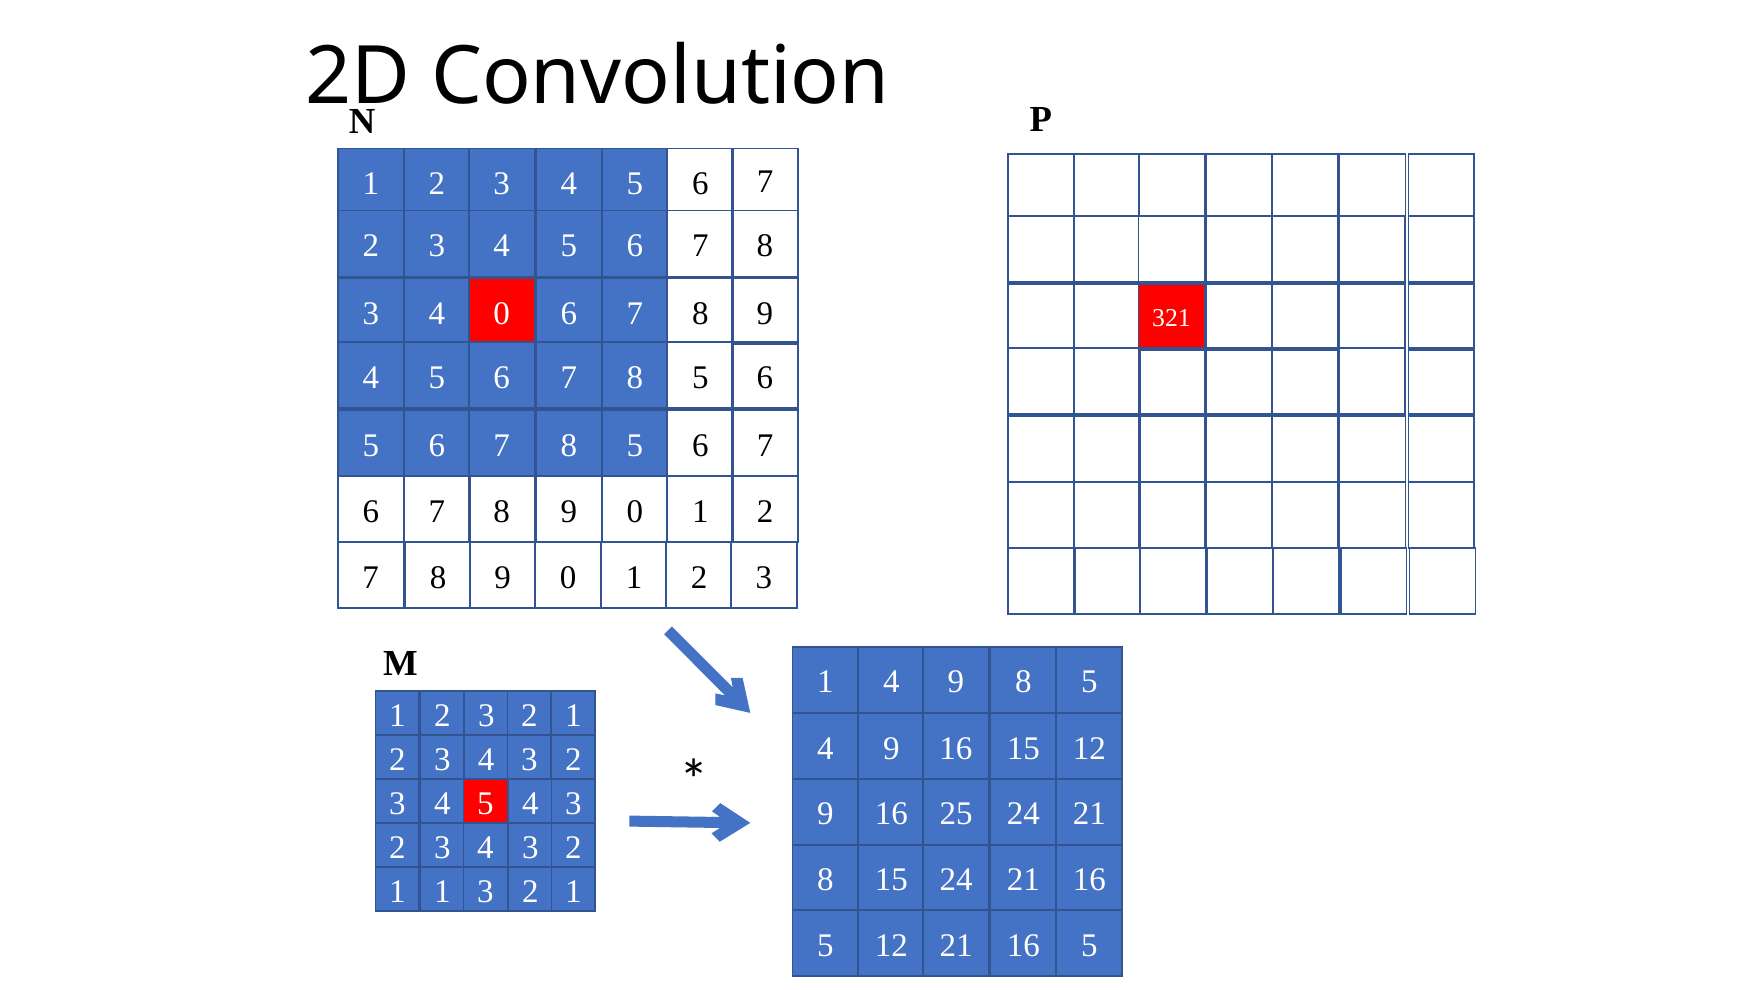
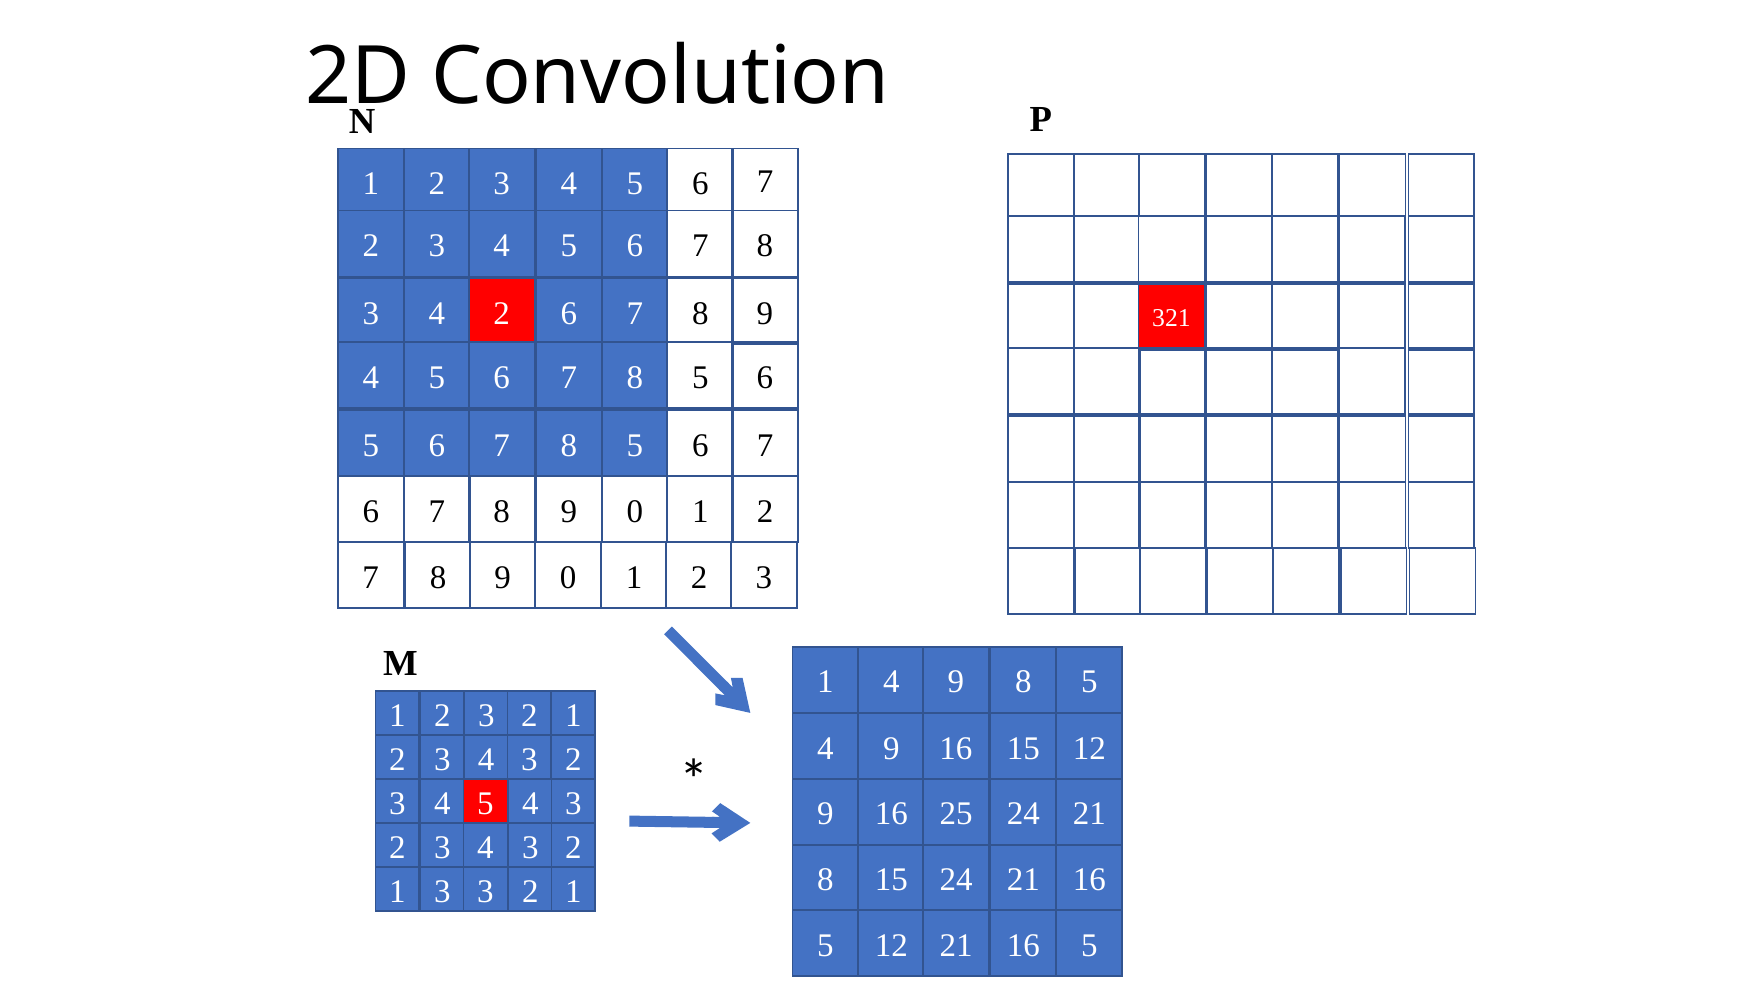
4 0: 0 -> 2 (502, 314)
1: 1 -> 3 (442, 891)
